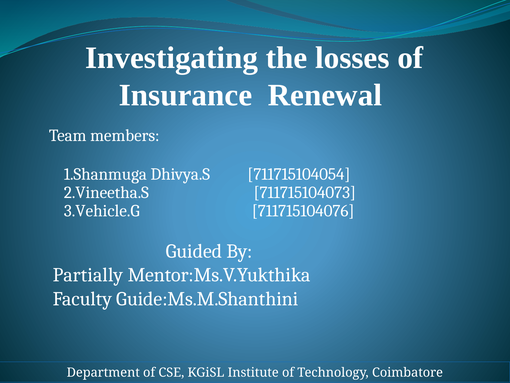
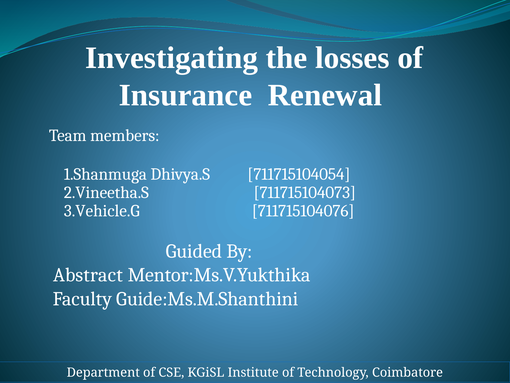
Partially: Partially -> Abstract (88, 275)
